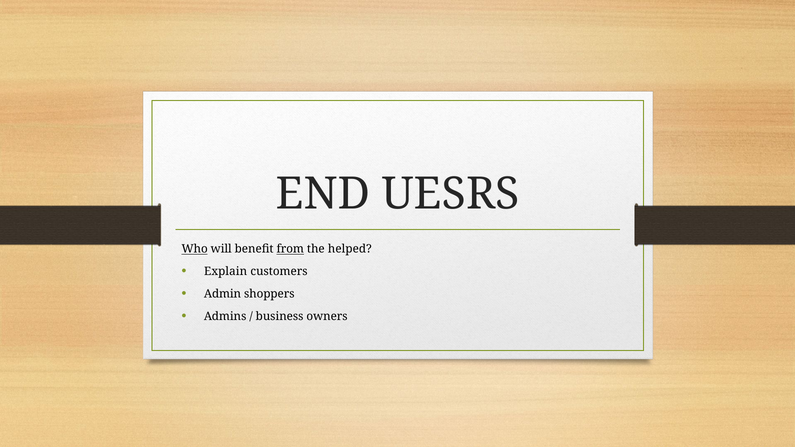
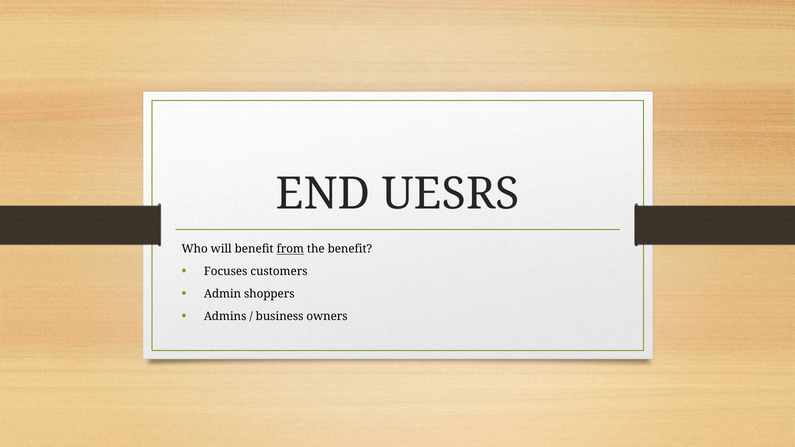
Who underline: present -> none (195, 249)
the helped: helped -> benefit (350, 249)
Explain: Explain -> Focuses (226, 272)
